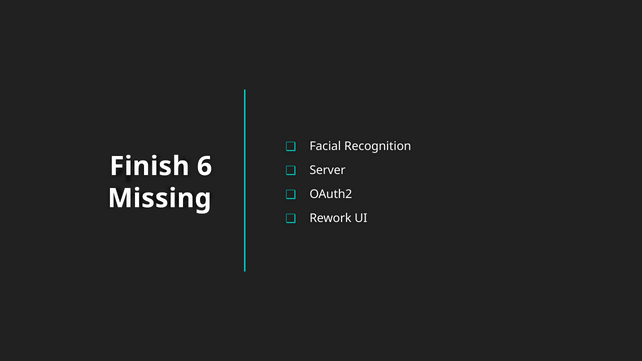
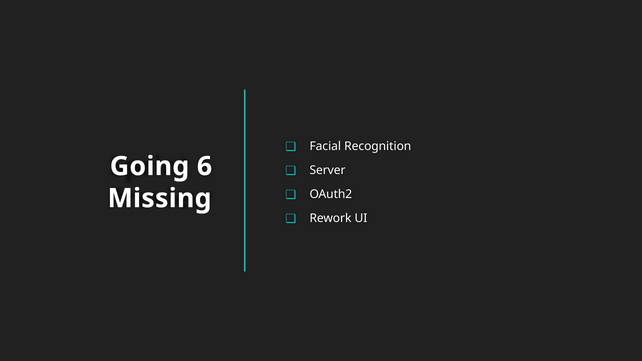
Finish: Finish -> Going (150, 166)
